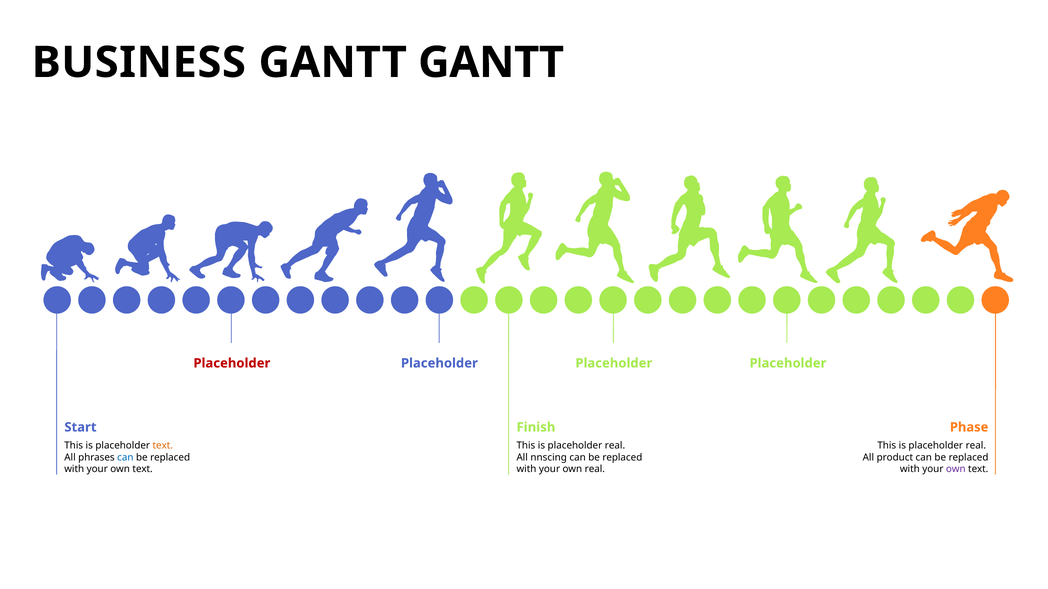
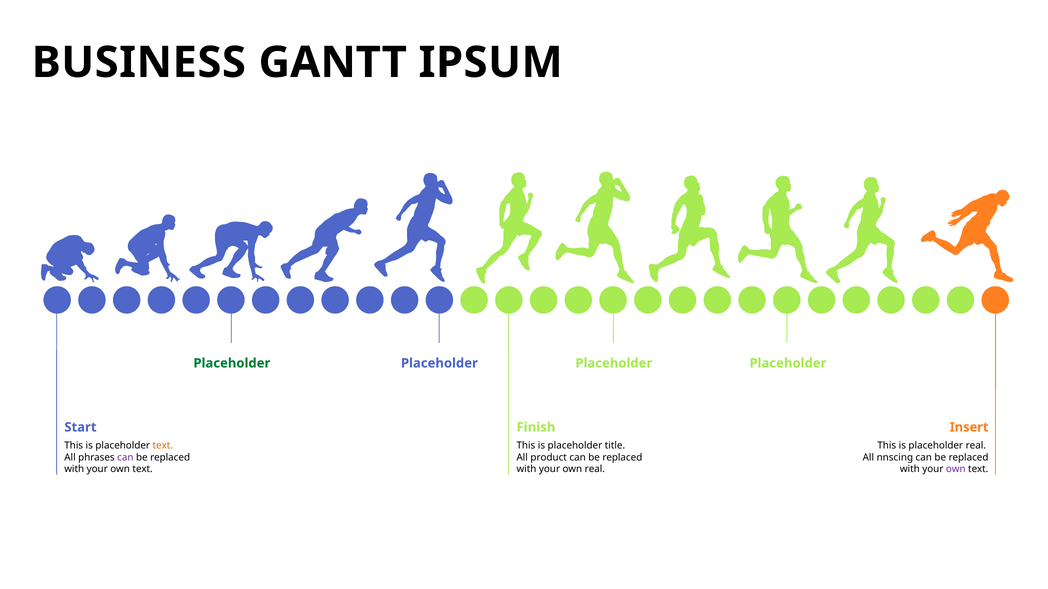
GANTT GANTT: GANTT -> IPSUM (491, 63)
Placeholder colour: red -> green (232, 363)
Phase: Phase -> Insert (969, 428)
real: real -> title (615, 446)
can colour: blue -> purple (125, 458)
nnscing: nnscing -> product (549, 458)
product: product -> nnscing (895, 458)
